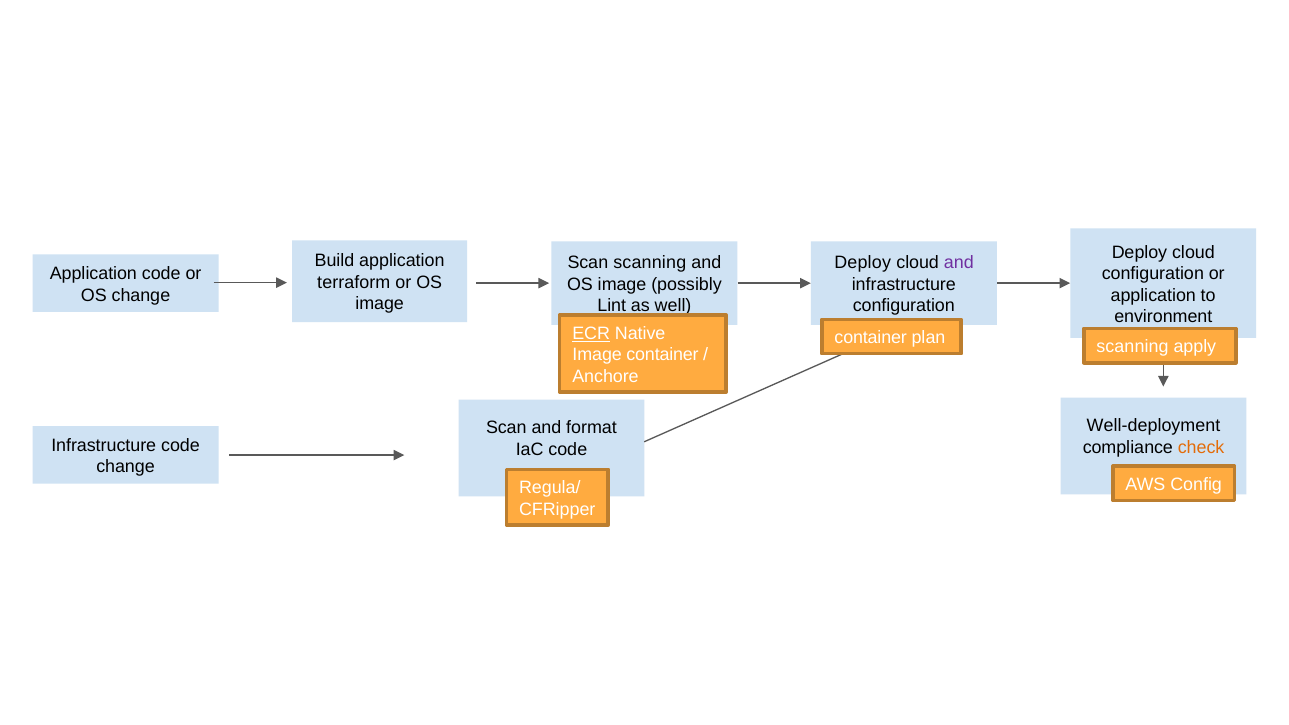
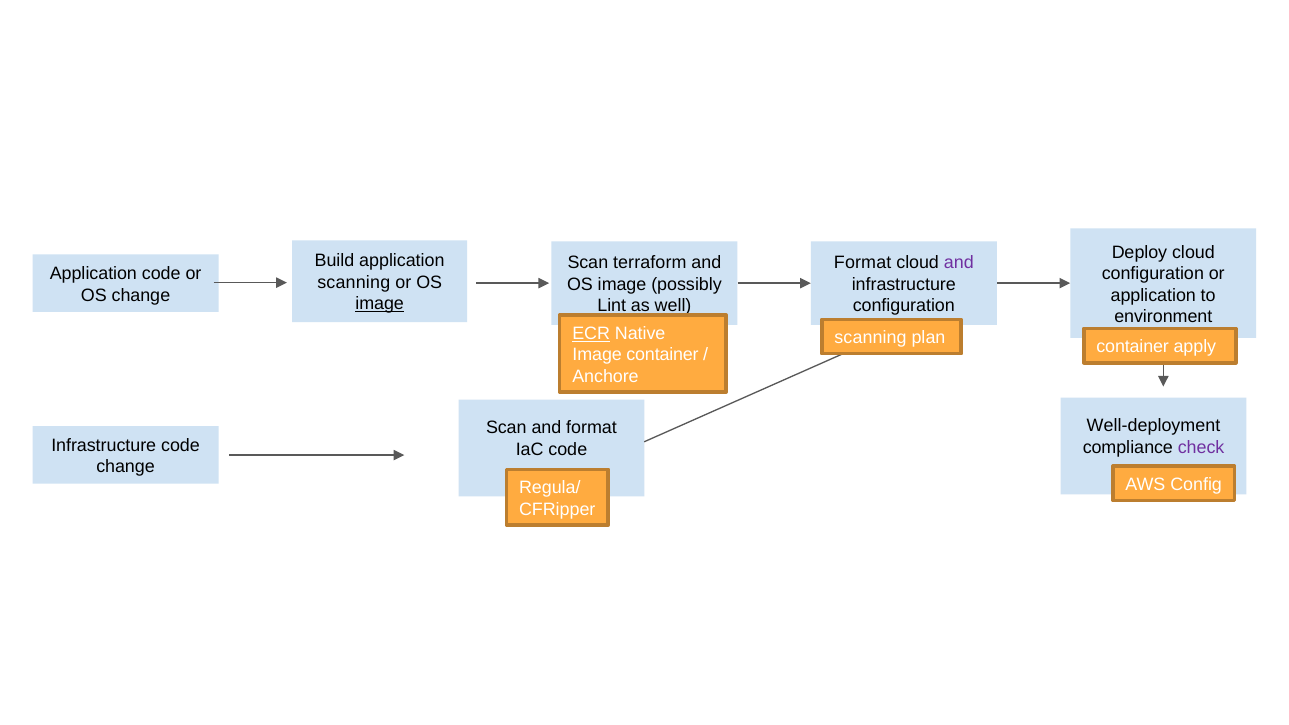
Scan scanning: scanning -> terraform (650, 263)
Deploy: Deploy -> Format (863, 263)
terraform: terraform -> scanning (354, 282)
image underline: none -> present (380, 304)
container: container -> scanning (871, 338)
scanning: scanning -> container (1133, 347)
check colour: orange -> purple (1201, 447)
